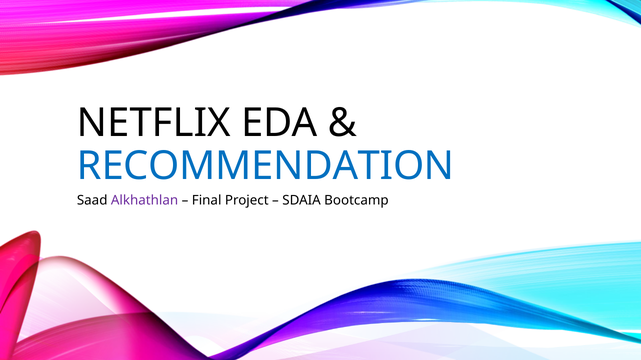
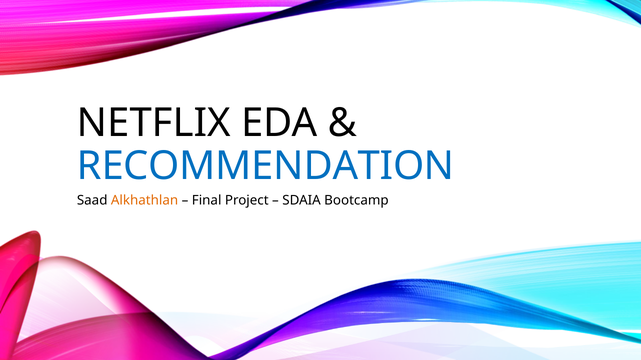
Alkhathlan colour: purple -> orange (145, 201)
